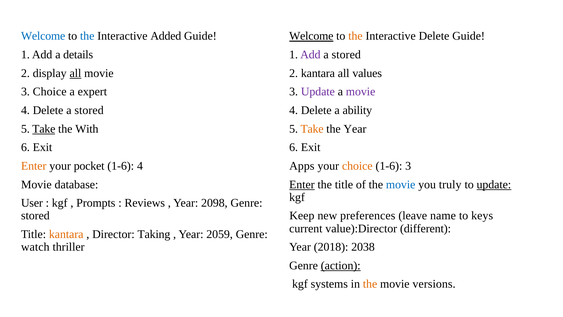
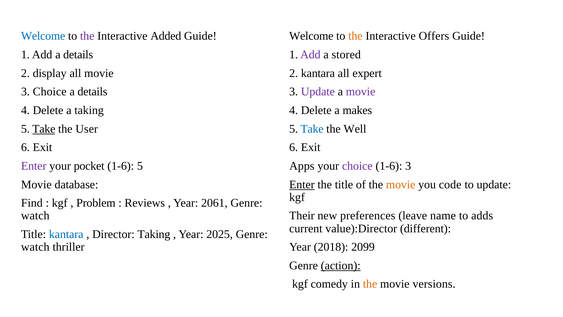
the colour: blue -> purple (87, 36)
Welcome underline: present -> none (311, 36)
Interactive Delete: Delete -> Offers (434, 36)
all underline: present -> none (75, 73)
values: values -> expert (367, 73)
expert: expert -> details (92, 92)
Delete a stored: stored -> taking (89, 110)
ability: ability -> makes (357, 110)
With: With -> User (87, 129)
Take colour: orange -> blue (312, 129)
the Year: Year -> Well (355, 129)
Enter colour: orange -> purple (34, 166)
1-6 4: 4 -> 5 (140, 166)
choice colour: orange -> purple (357, 166)
movie colour: blue -> orange (401, 184)
truly: truly -> code (450, 184)
update underline: present -> none (494, 184)
User: User -> Find (32, 203)
Prompts: Prompts -> Problem (96, 203)
2098: 2098 -> 2061 (214, 203)
stored: stored -> watch (35, 216)
Keep: Keep -> Their (302, 216)
keys: keys -> adds (482, 216)
kantara colour: orange -> blue (66, 234)
2059: 2059 -> 2025 (220, 234)
2038: 2038 -> 2099 (363, 247)
systems: systems -> comedy (329, 284)
